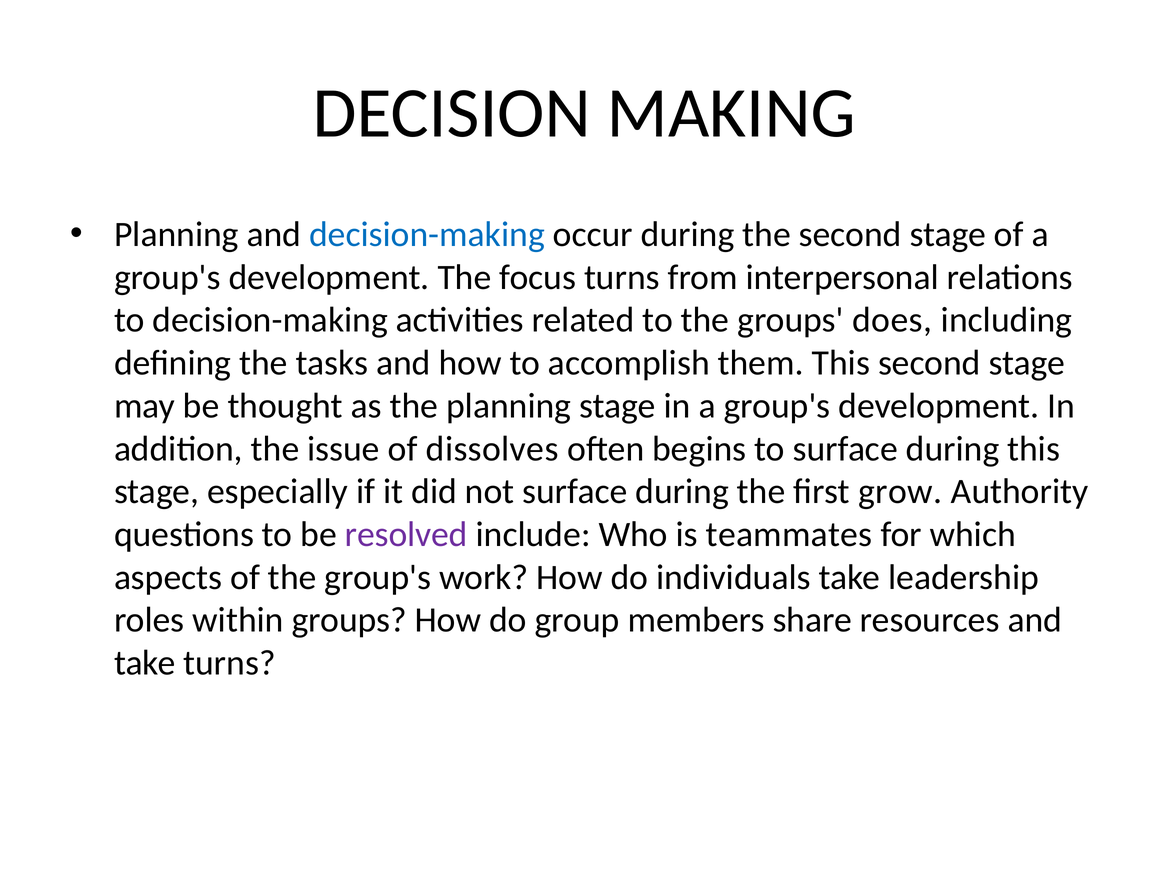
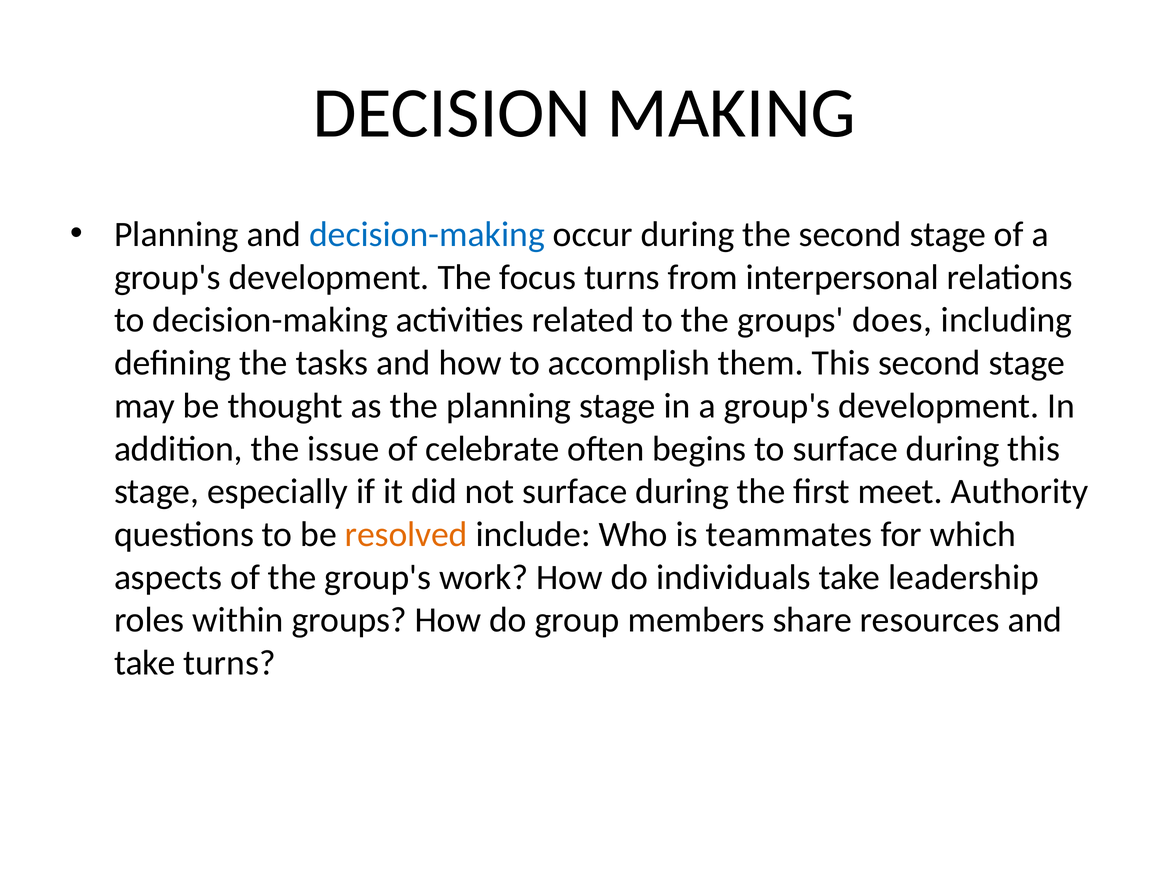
dissolves: dissolves -> celebrate (493, 449)
grow: grow -> meet (900, 491)
resolved colour: purple -> orange (406, 534)
